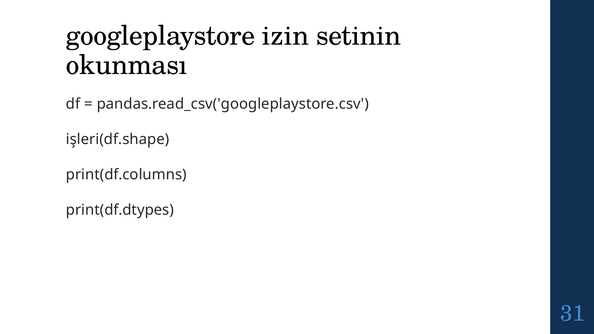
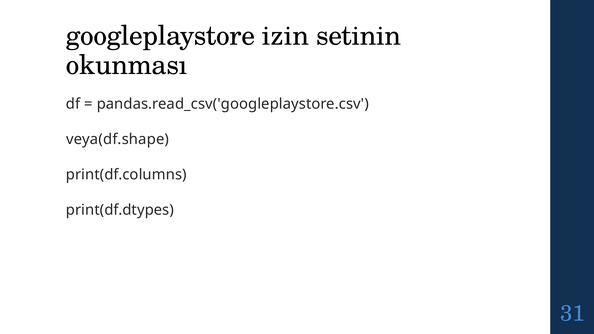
işleri(df.shape: işleri(df.shape -> veya(df.shape (118, 139)
